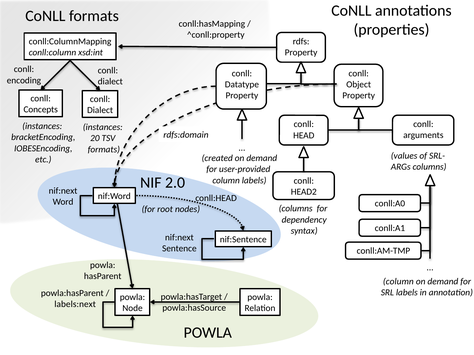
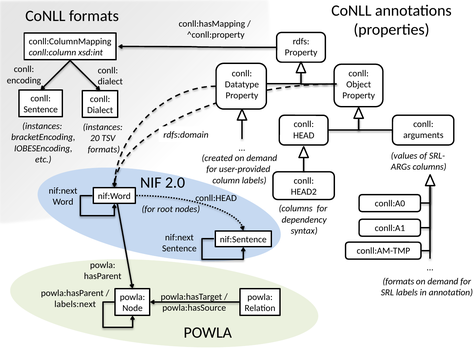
Concepts: Concepts -> Sentence (41, 110)
column: column -> formats (398, 282)
